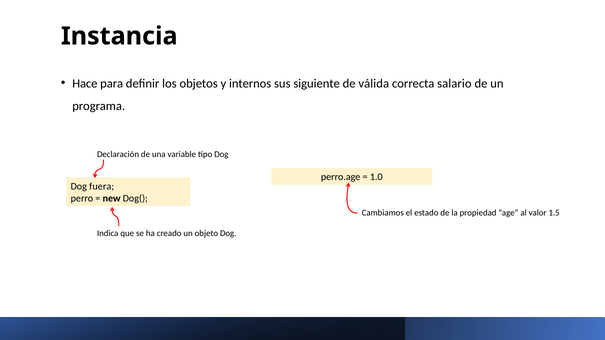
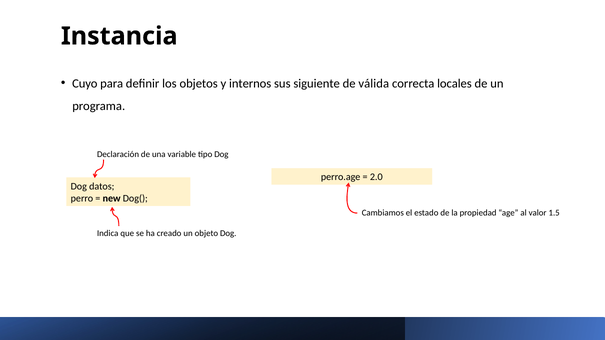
Hace: Hace -> Cuyo (85, 84)
salario: salario -> locales (454, 84)
1.0: 1.0 -> 2.0 (376, 177)
fuera: fuera -> datos (102, 186)
